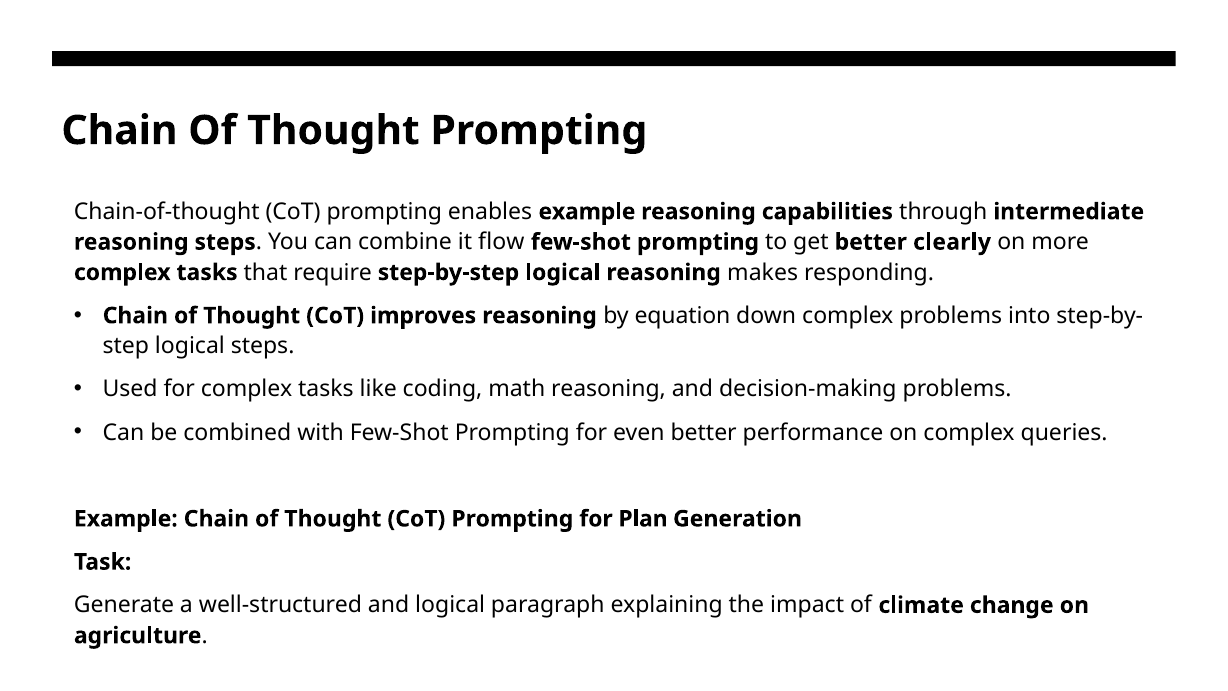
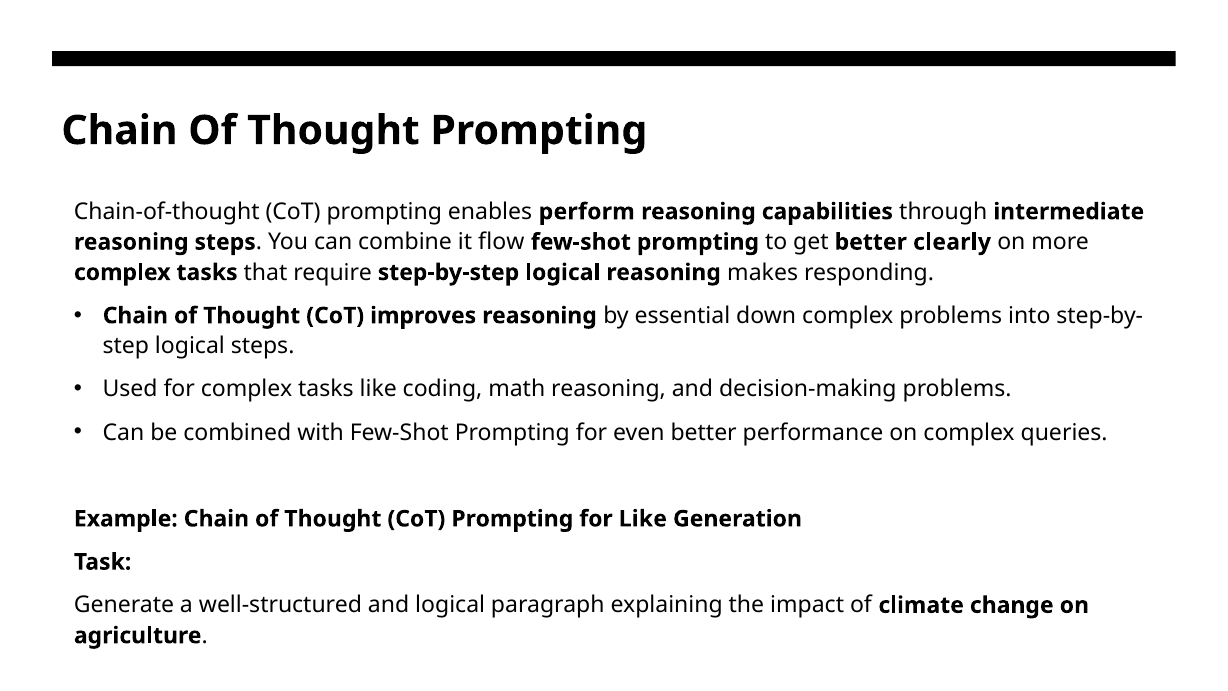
enables example: example -> perform (587, 212)
equation: equation -> essential (682, 316)
for Plan: Plan -> Like (643, 519)
